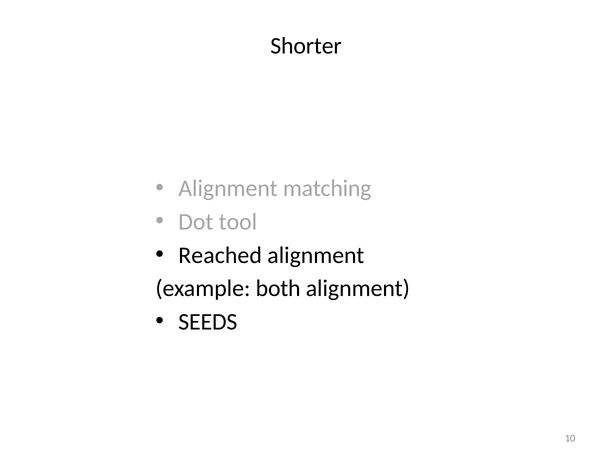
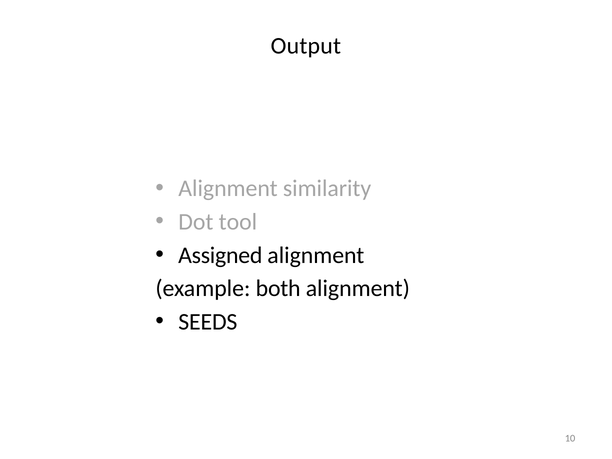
Shorter: Shorter -> Output (306, 46)
matching: matching -> similarity (327, 189)
Reached: Reached -> Assigned (220, 255)
